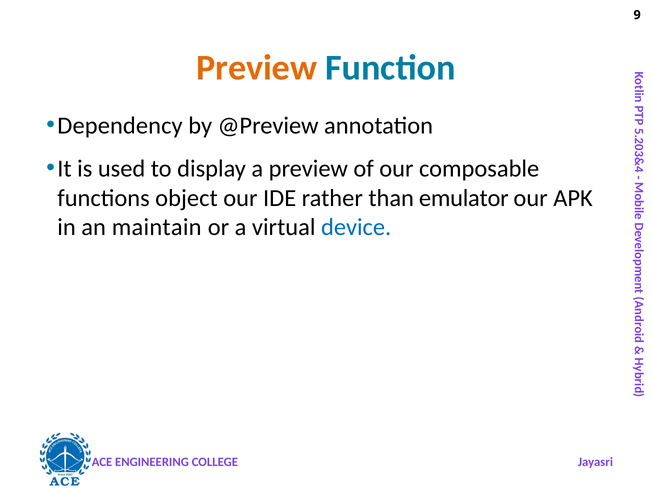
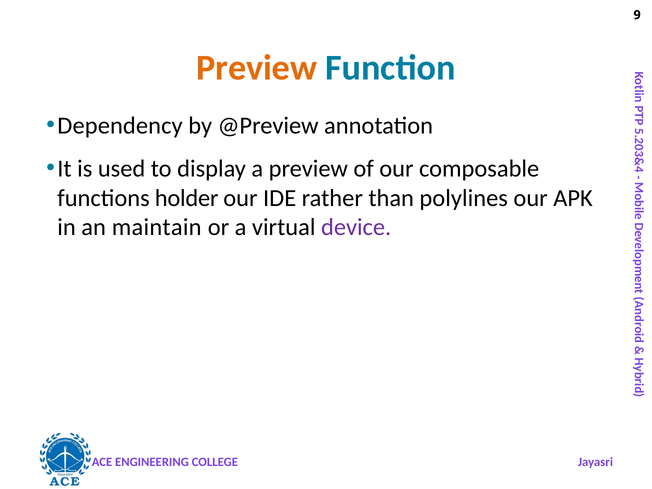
object: object -> holder (187, 198)
emulator: emulator -> polylines (464, 198)
device colour: blue -> purple (356, 227)
